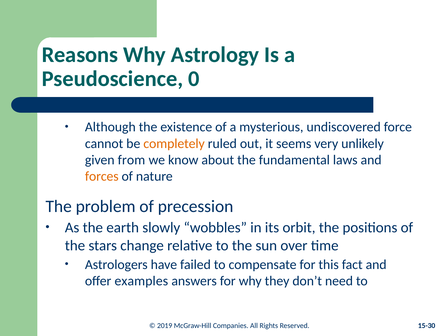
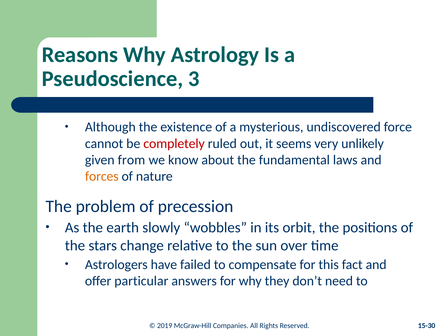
0: 0 -> 3 (194, 79)
completely colour: orange -> red (174, 144)
examples: examples -> particular (141, 281)
